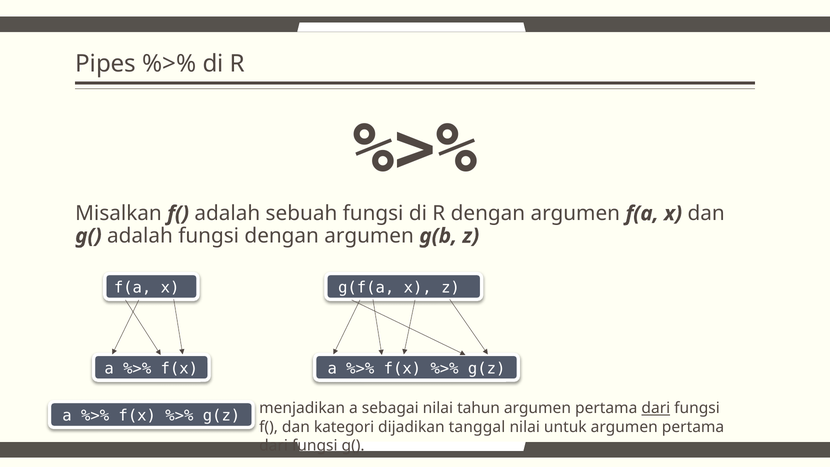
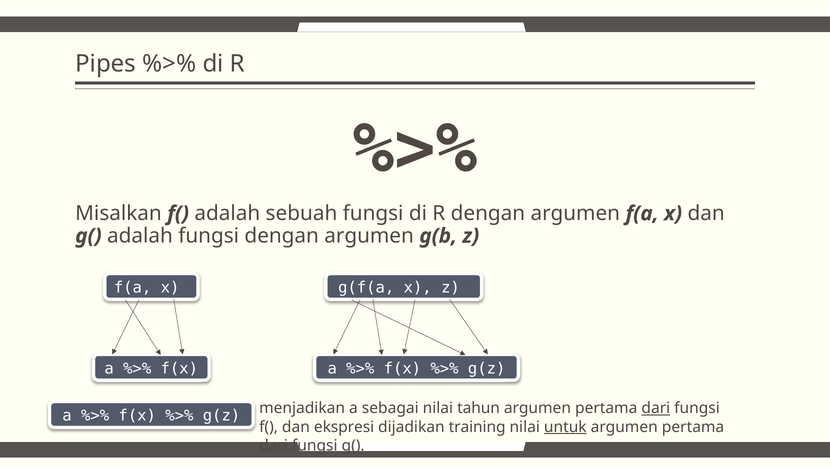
kategori: kategori -> ekspresi (344, 427)
tanggal: tanggal -> training (477, 427)
untuk underline: none -> present (565, 427)
